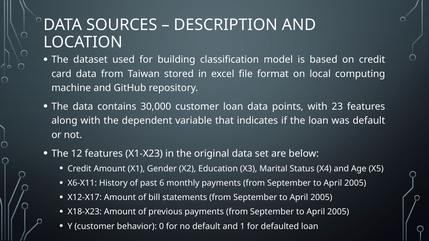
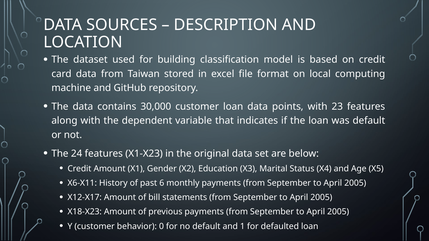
12: 12 -> 24 (77, 154)
